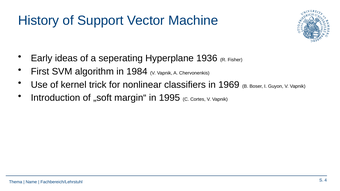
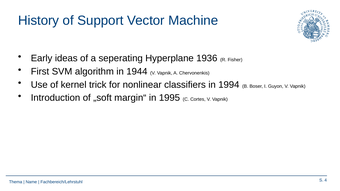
1984: 1984 -> 1944 (137, 72)
1969: 1969 -> 1994 (229, 85)
